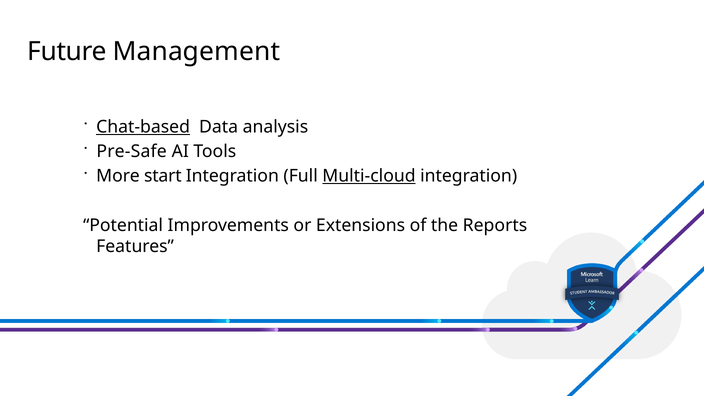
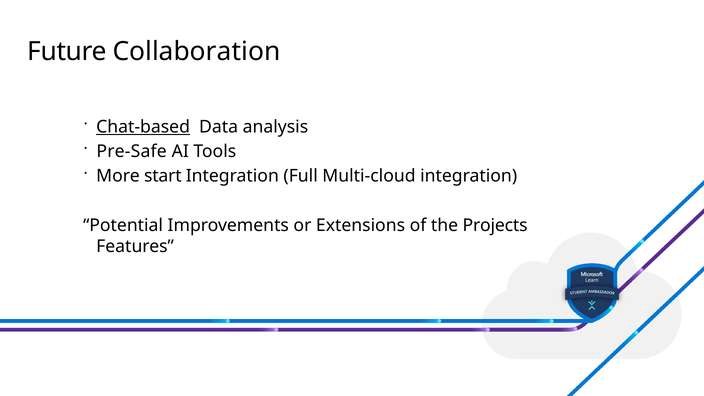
Management: Management -> Collaboration (196, 52)
Multi-cloud underline: present -> none (369, 176)
Reports: Reports -> Projects (495, 225)
